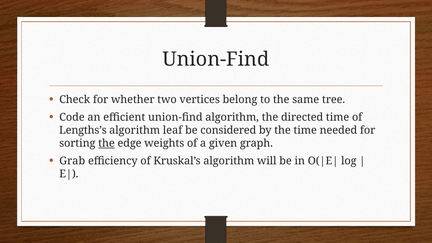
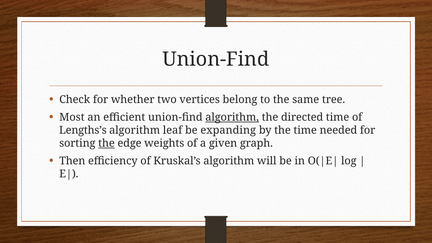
Code: Code -> Most (72, 117)
algorithm underline: none -> present (232, 117)
considered: considered -> expanding (228, 130)
Grab: Grab -> Then (72, 161)
